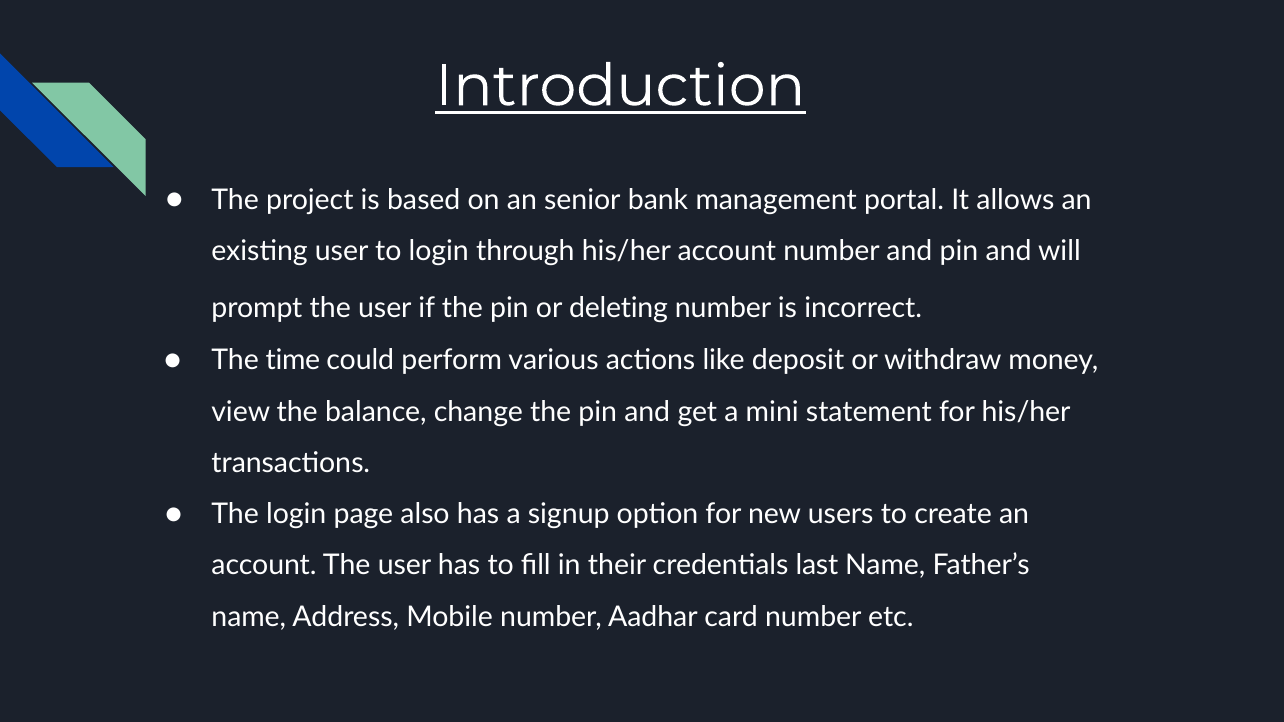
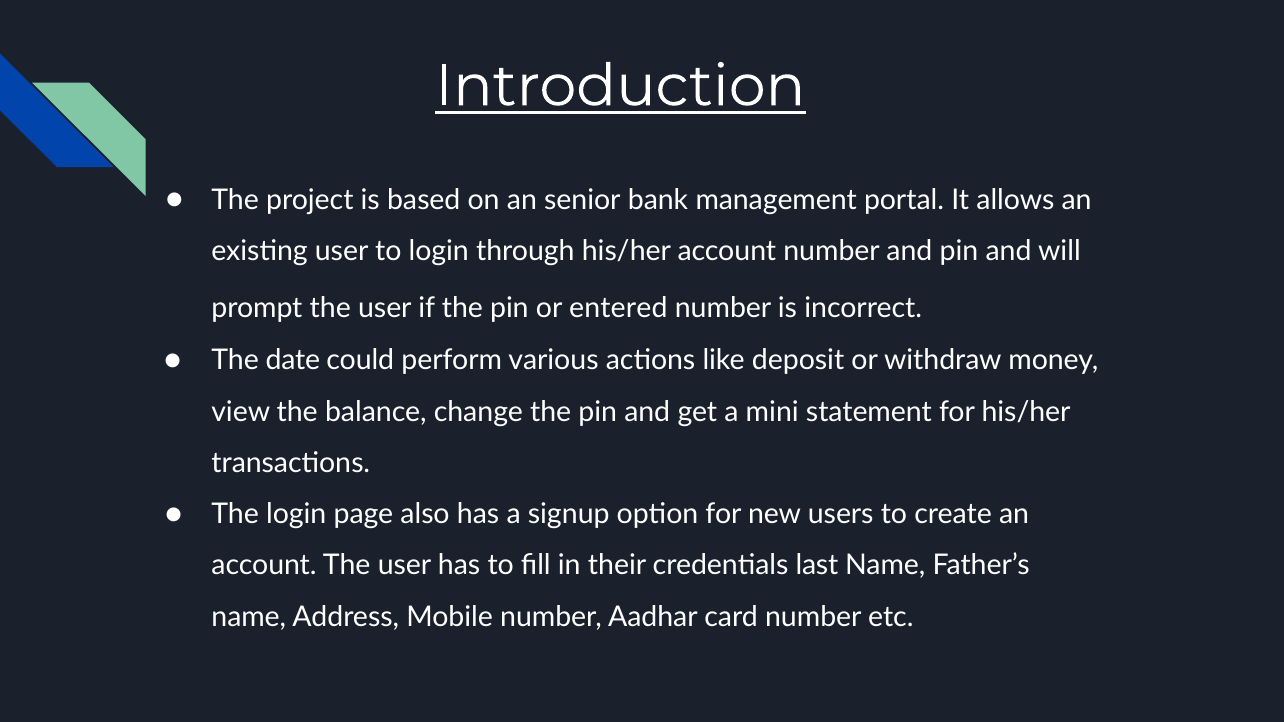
deleting: deleting -> entered (618, 308)
time: time -> date (293, 360)
